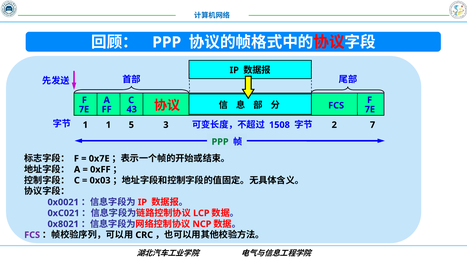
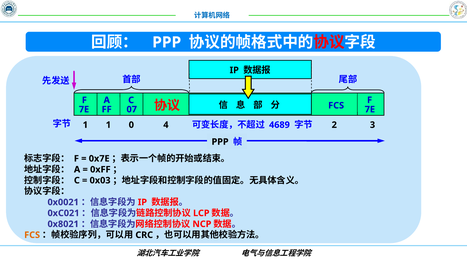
43: 43 -> 07 (132, 109)
5: 5 -> 0 (131, 125)
1508: 1508 -> 4689 (279, 125)
3: 3 -> 4 (166, 125)
7: 7 -> 3 (373, 125)
PPP colour: green -> black (220, 142)
FCS colour: purple -> orange (32, 235)
